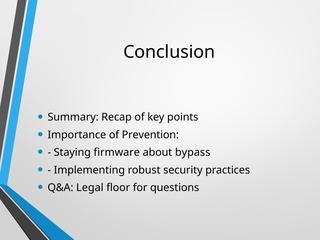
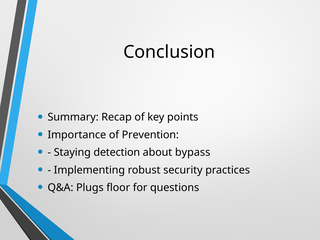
firmware: firmware -> detection (117, 152)
Legal: Legal -> Plugs (90, 188)
